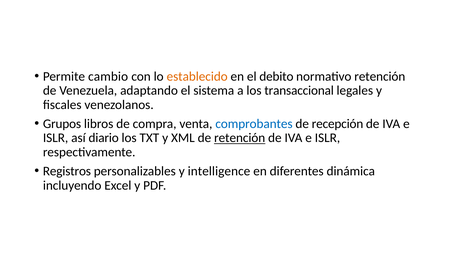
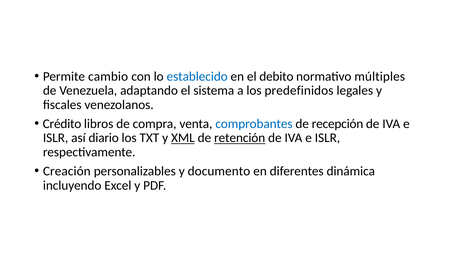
establecido colour: orange -> blue (197, 76)
normativo retención: retención -> múltiples (380, 76)
transaccional: transaccional -> predefinidos (299, 91)
Grupos: Grupos -> Crédito (62, 124)
XML underline: none -> present (183, 138)
Registros: Registros -> Creación (67, 171)
intelligence: intelligence -> documento (219, 171)
